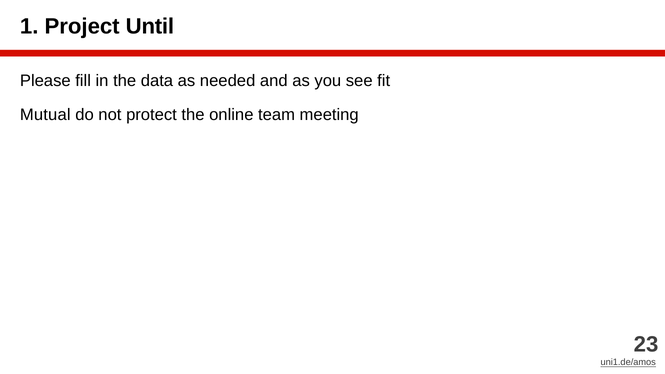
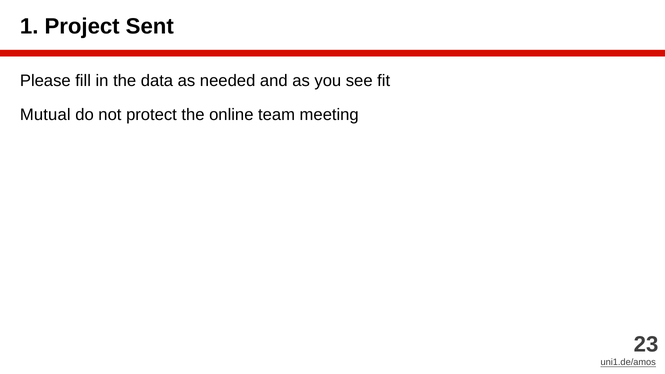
Until: Until -> Sent (150, 26)
